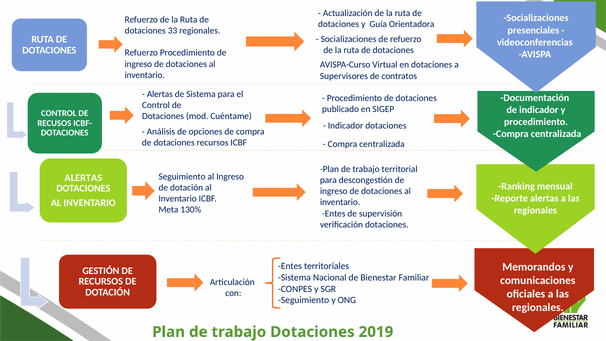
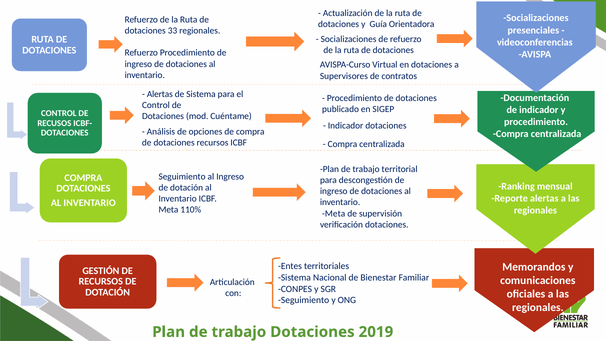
ALERTAS: ALERTAS -> COMPRA (83, 178)
130%: 130% -> 110% (191, 210)
Entes: Entes -> Meta (334, 213)
